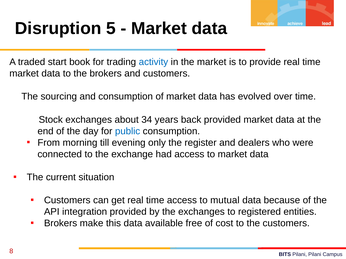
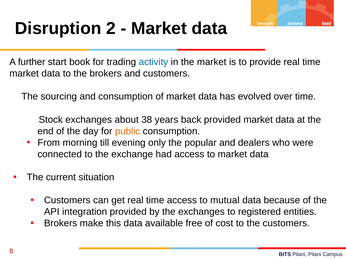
5: 5 -> 2 (111, 29)
traded: traded -> further (32, 62)
34: 34 -> 38 (147, 120)
public colour: blue -> orange (128, 131)
register: register -> popular (201, 143)
